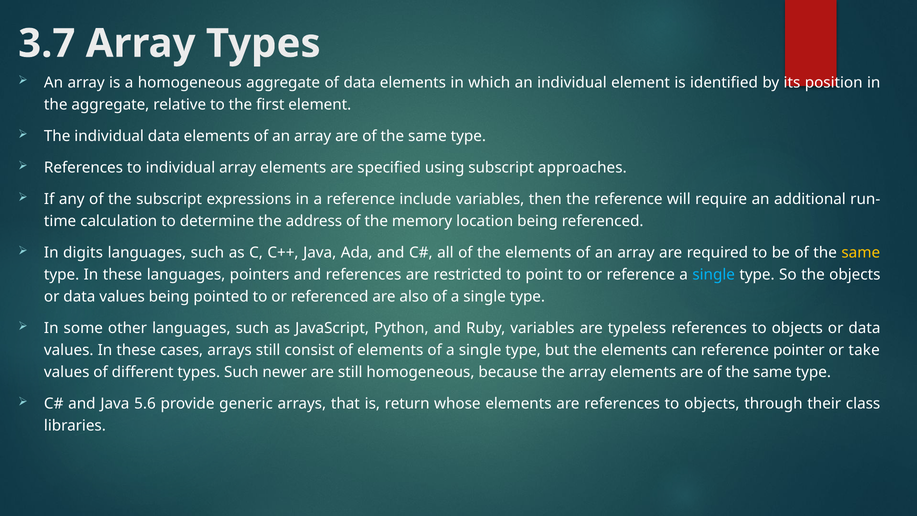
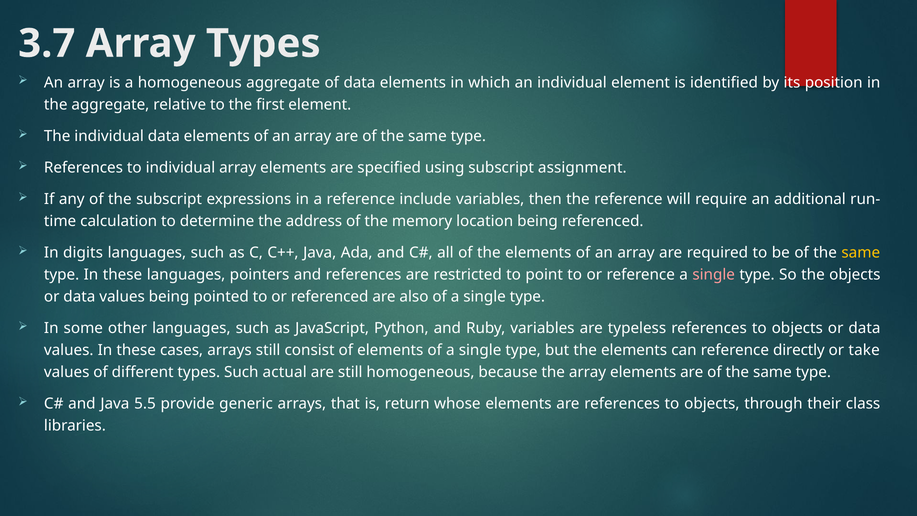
approaches: approaches -> assignment (582, 168)
single colour: light blue -> pink (714, 275)
pointer: pointer -> directly (799, 350)
newer: newer -> actual (285, 372)
5.6: 5.6 -> 5.5 (145, 404)
